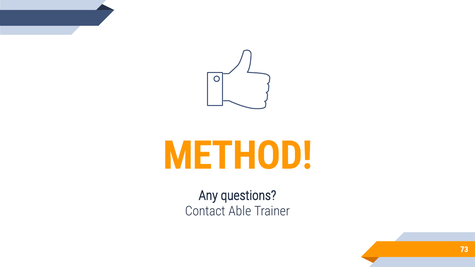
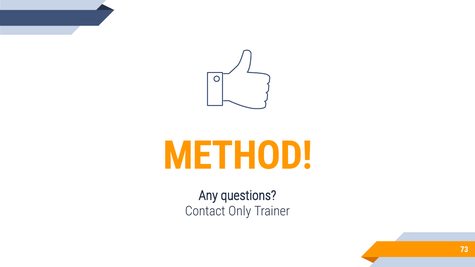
Able: Able -> Only (240, 211)
